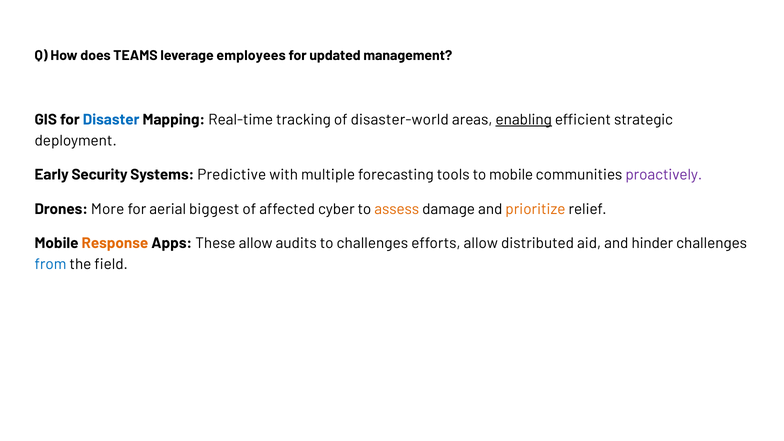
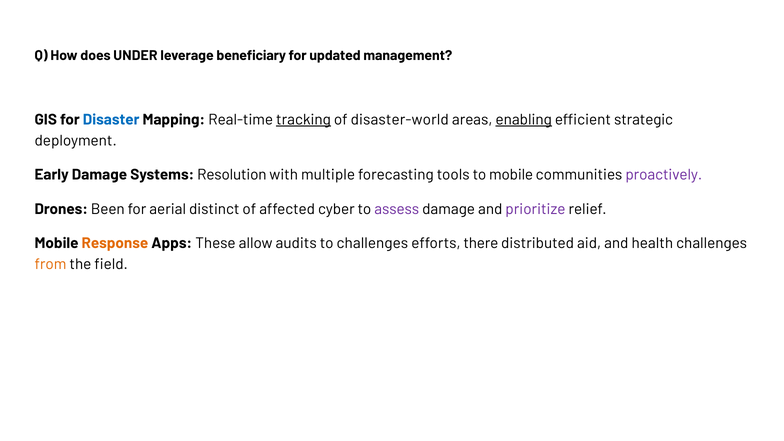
TEAMS: TEAMS -> UNDER (135, 55)
employees: employees -> beneficiary (251, 55)
tracking underline: none -> present (303, 120)
Early Security: Security -> Damage (99, 175)
Predictive: Predictive -> Resolution (232, 175)
More: More -> Been (108, 209)
biggest: biggest -> distinct (214, 209)
assess colour: orange -> purple (397, 209)
prioritize colour: orange -> purple (535, 209)
efforts allow: allow -> there (481, 243)
hinder: hinder -> health (652, 243)
from colour: blue -> orange (50, 264)
